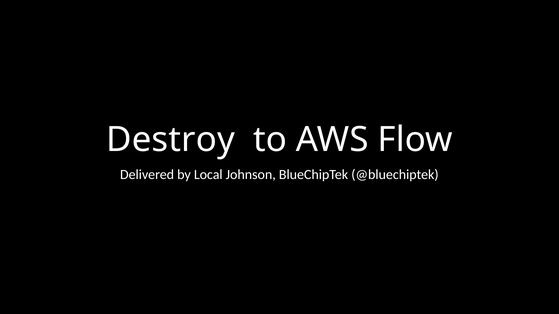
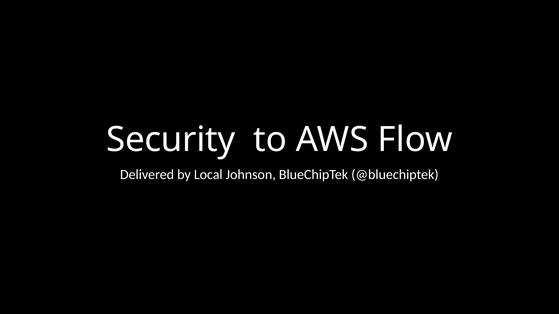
Destroy: Destroy -> Security (171, 140)
